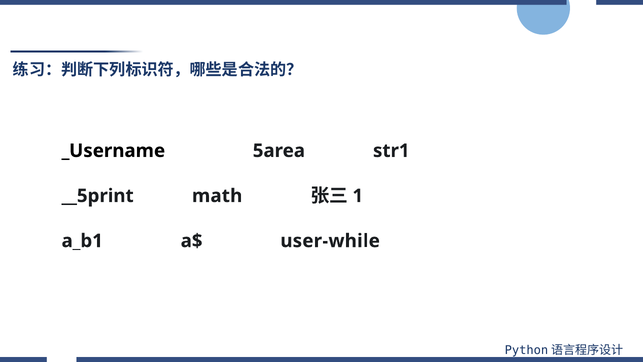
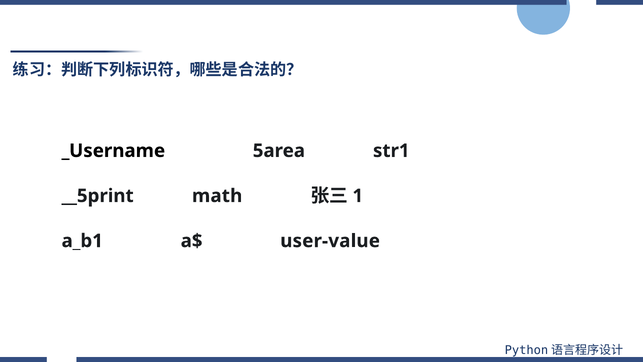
user-while: user-while -> user-value (330, 241)
